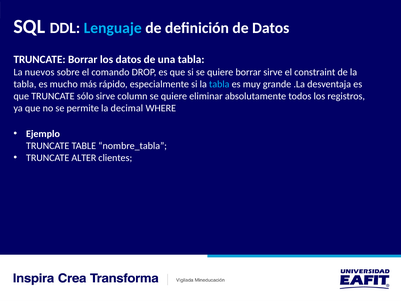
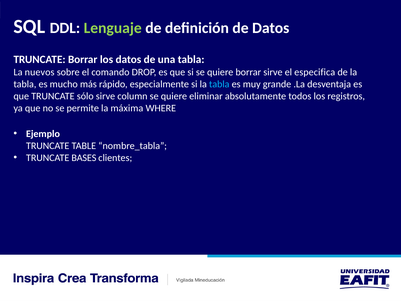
Lenguaje colour: light blue -> light green (113, 28)
constraint: constraint -> especifica (315, 72)
decimal: decimal -> máxima (127, 108)
ALTER: ALTER -> BASES (84, 158)
